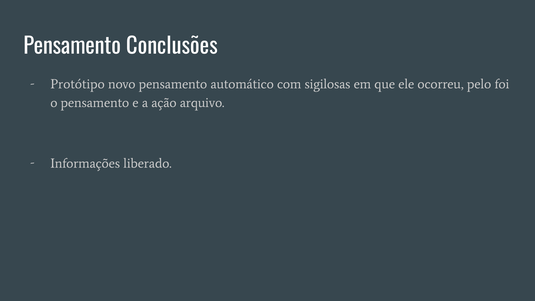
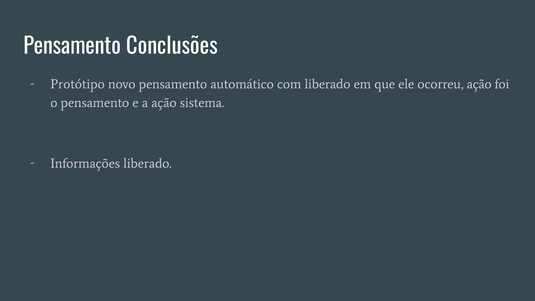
com sigilosas: sigilosas -> liberado (328, 84)
ocorreu pelo: pelo -> ação (479, 84)
arquivo: arquivo -> sistema (202, 103)
